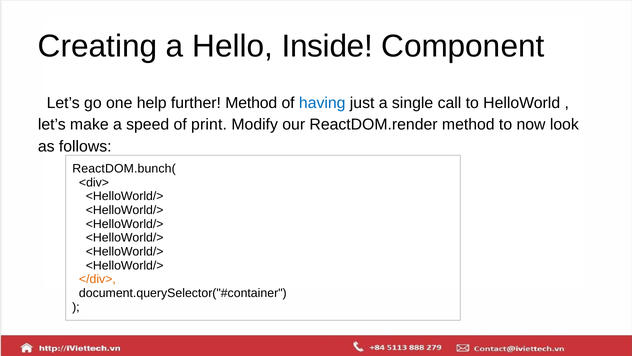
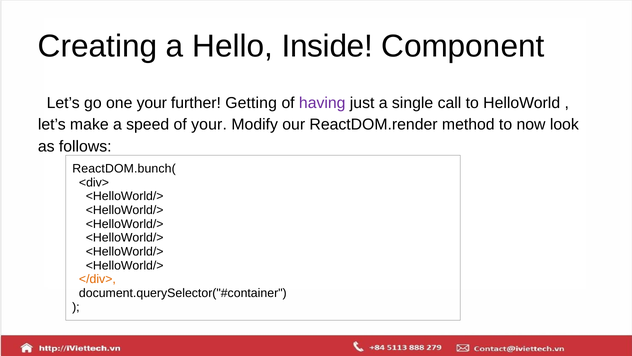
one help: help -> your (152, 103)
further Method: Method -> Getting (251, 103)
having colour: blue -> purple (322, 103)
of print: print -> your (209, 124)
